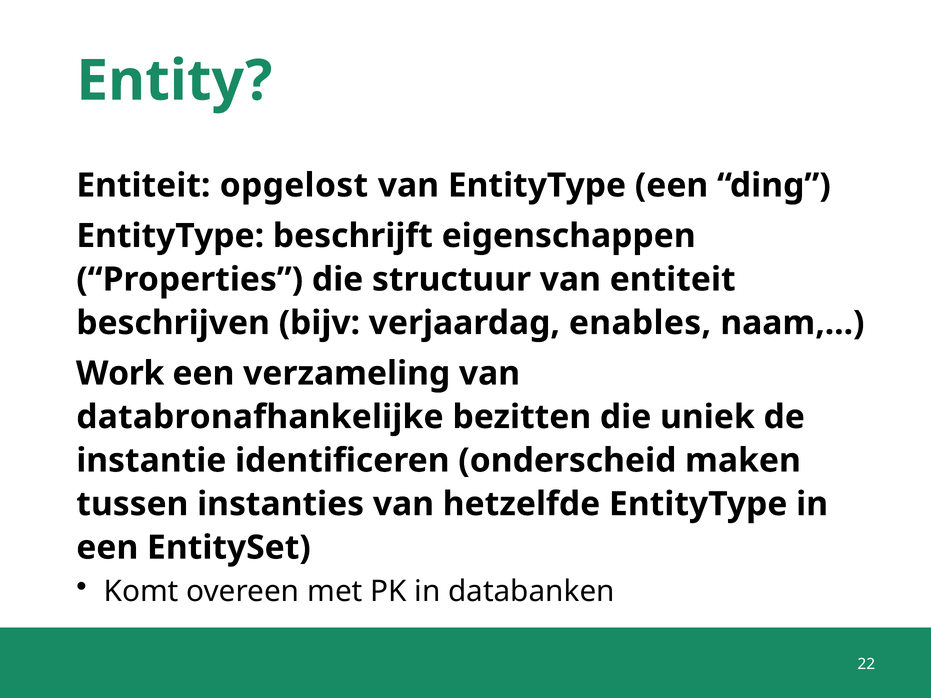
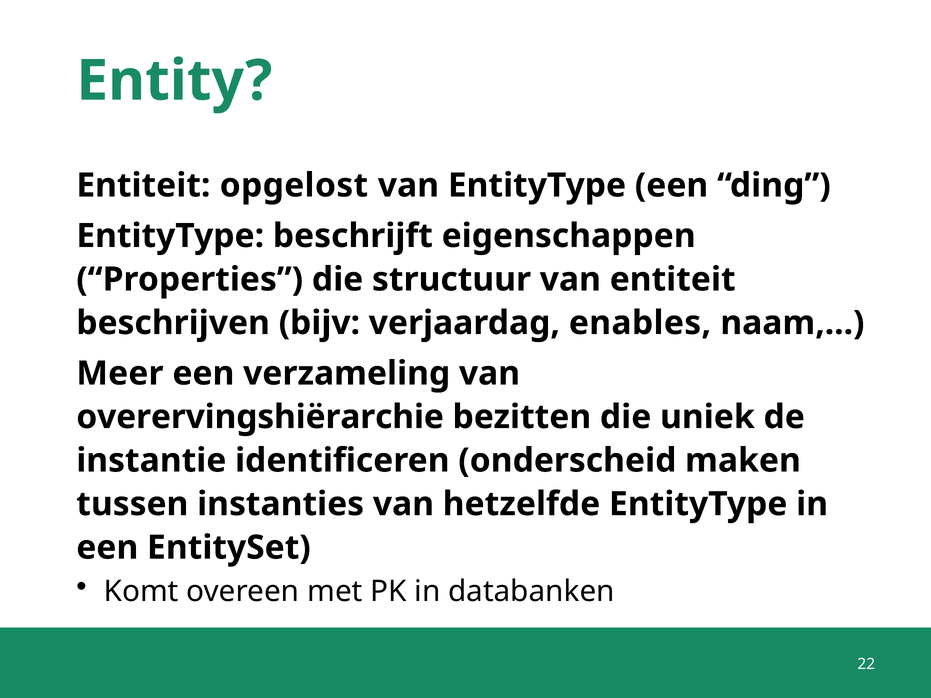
Work: Work -> Meer (120, 374)
databronafhankelijke: databronafhankelijke -> overervingshiërarchie (260, 417)
